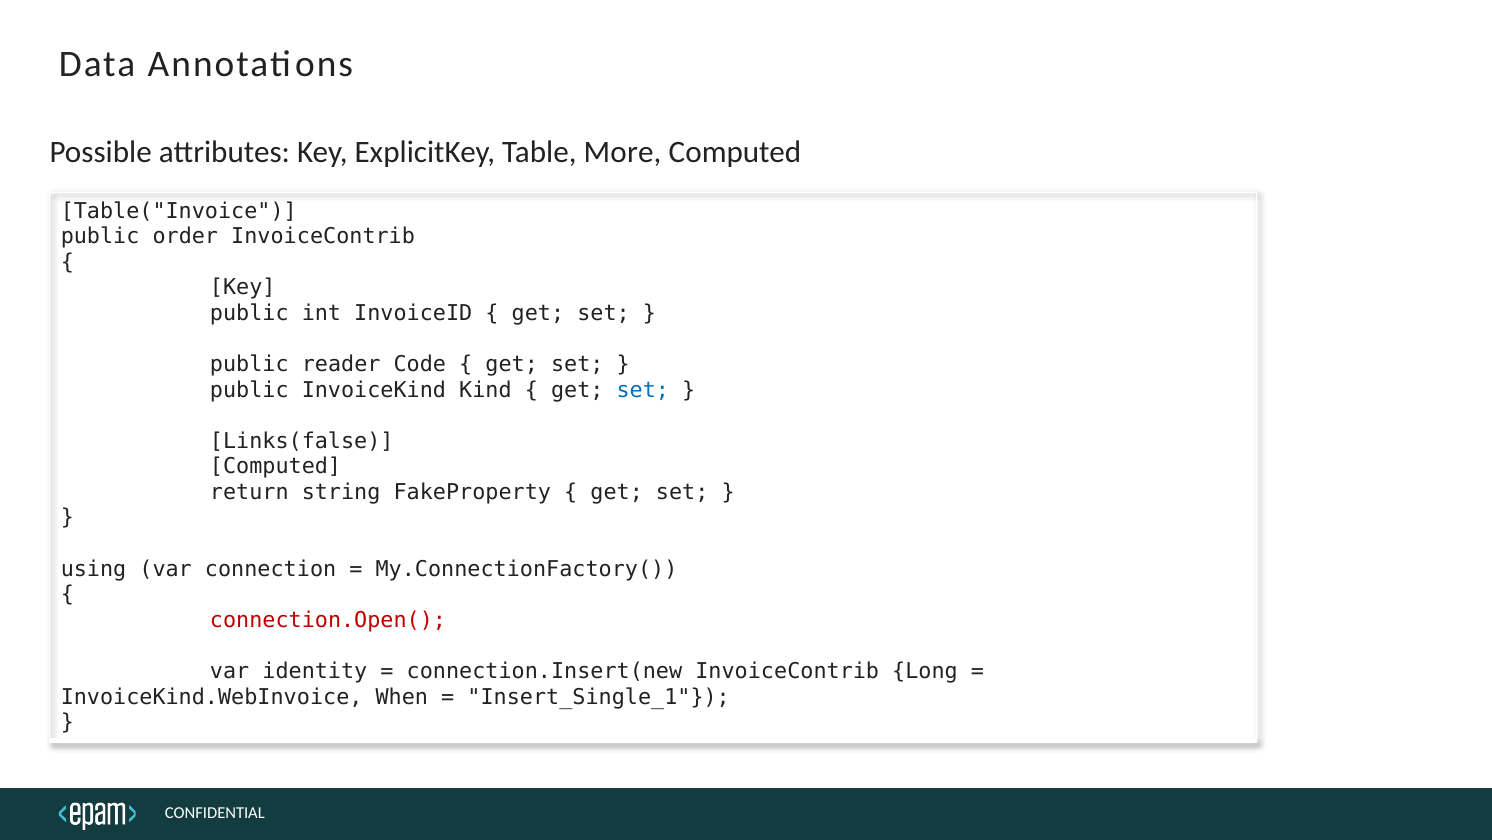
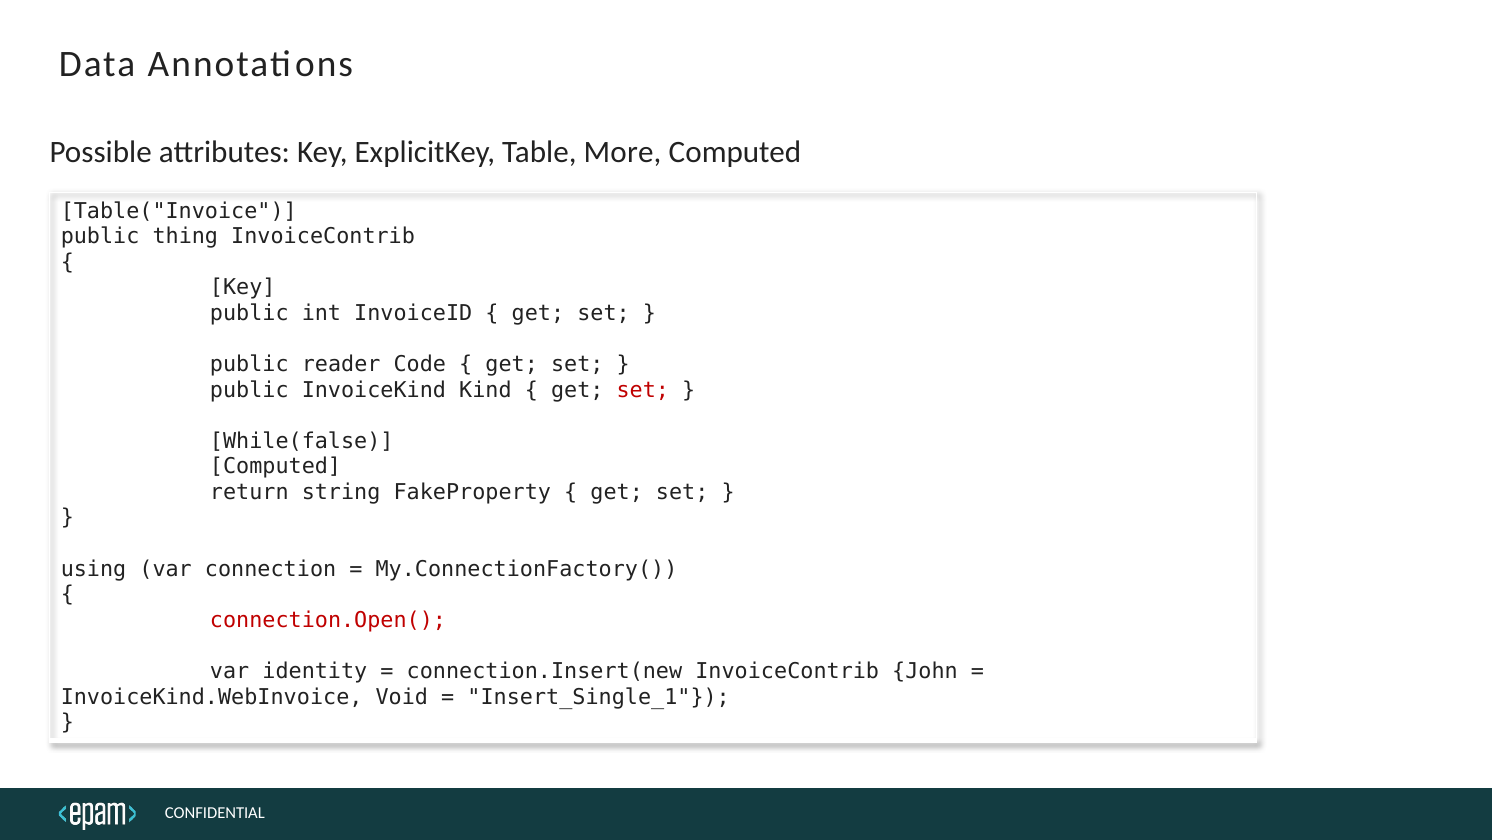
order: order -> thing (185, 236)
set colour: blue -> red (643, 390)
Links(false: Links(false -> While(false (302, 441)
Long: Long -> John (925, 671)
When: When -> Void (402, 696)
